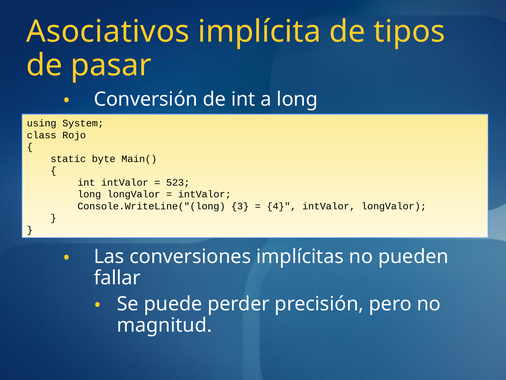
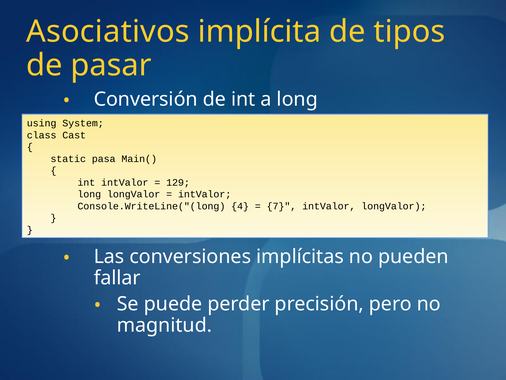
Rojo: Rojo -> Cast (74, 135)
byte: byte -> pasa (104, 159)
523: 523 -> 129 (178, 182)
3: 3 -> 4 (240, 206)
4: 4 -> 7 (281, 206)
